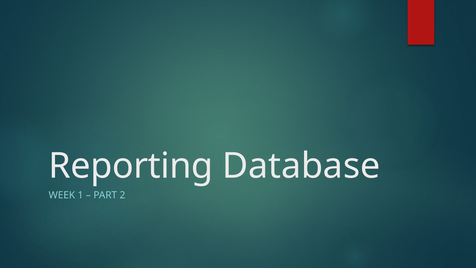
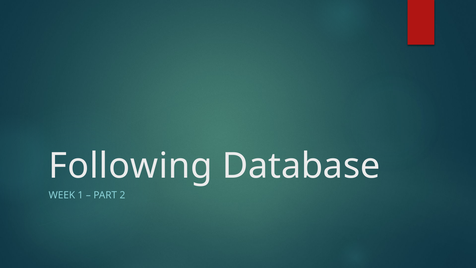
Reporting: Reporting -> Following (131, 166)
